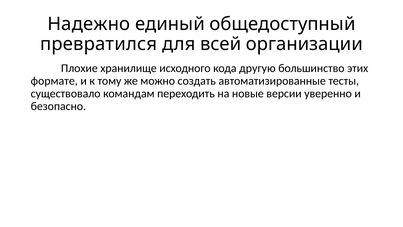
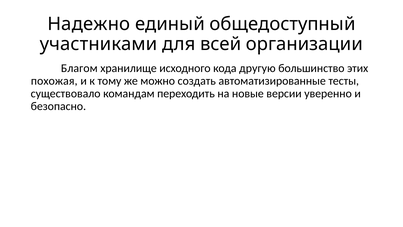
превратился: превратился -> участниками (99, 44)
Плохие: Плохие -> Благом (79, 68)
формате: формате -> похожая (54, 81)
